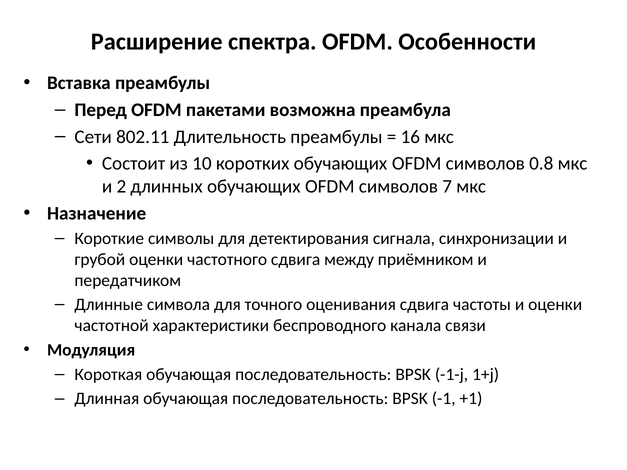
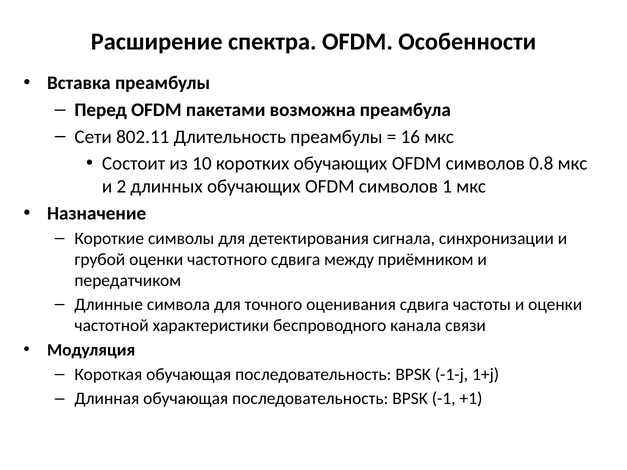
7: 7 -> 1 (447, 187)
